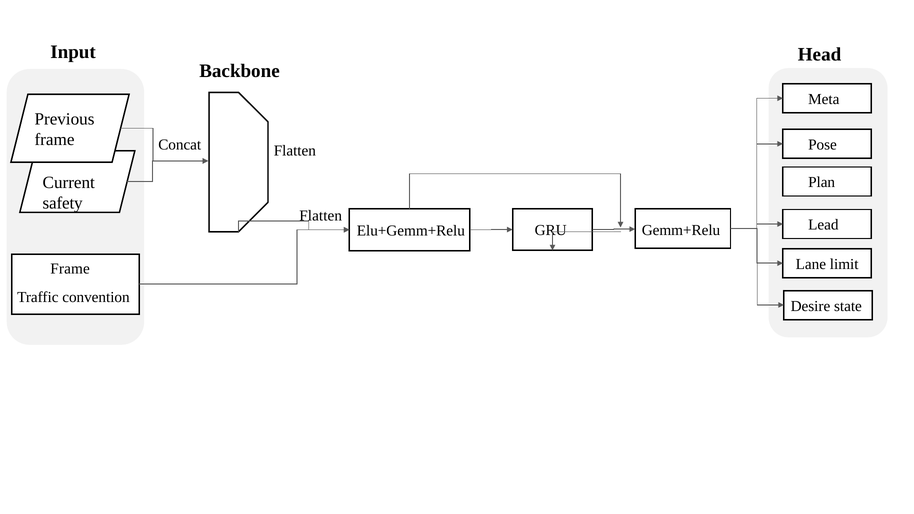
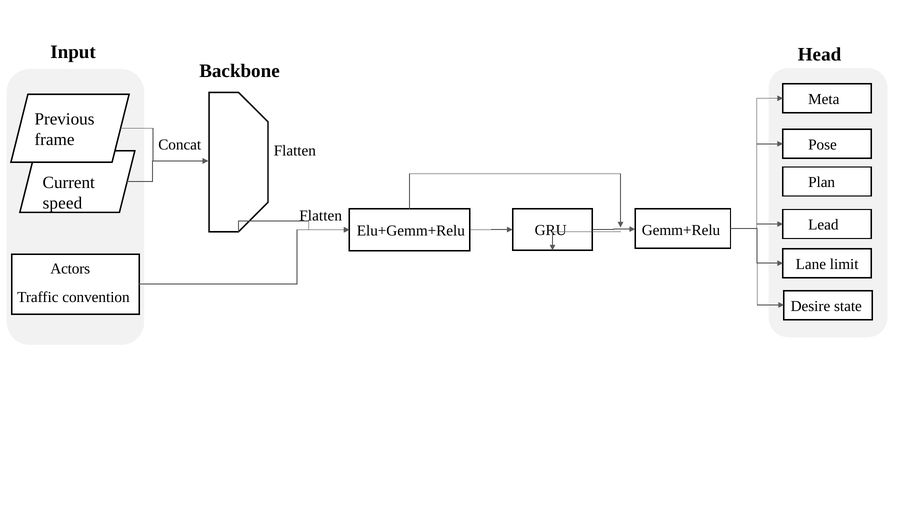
safety: safety -> speed (62, 203)
Frame: Frame -> Actors (70, 269)
